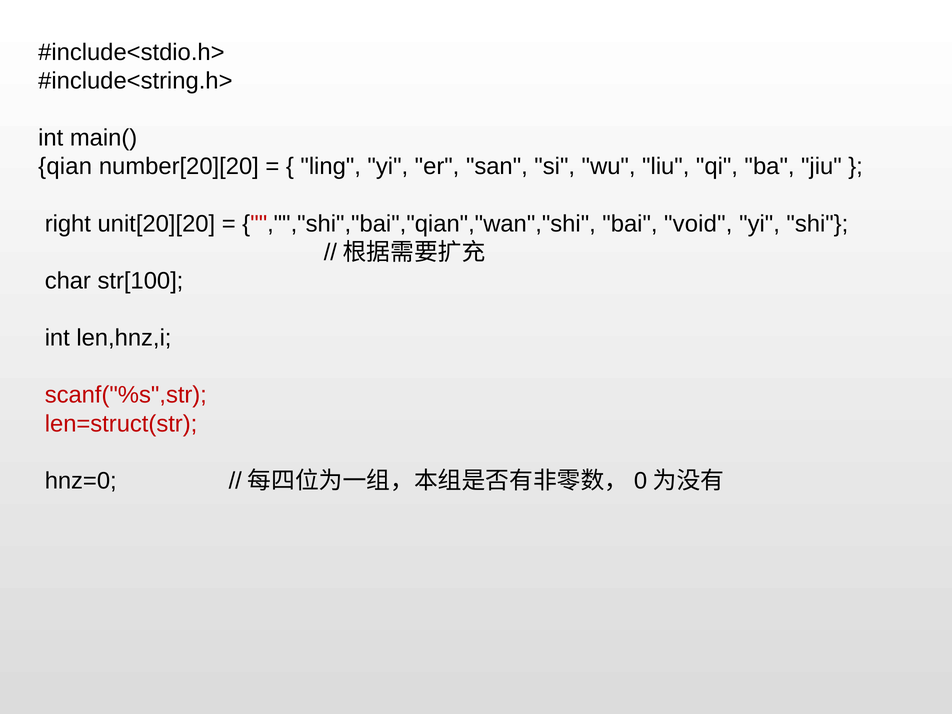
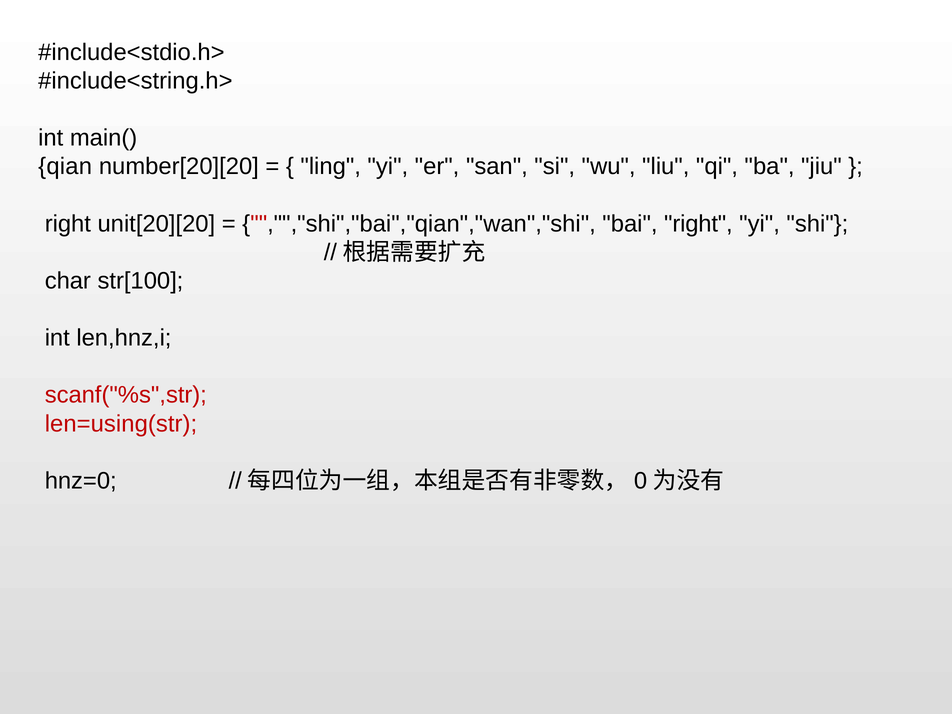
bai void: void -> right (698, 224)
len=struct(str: len=struct(str -> len=using(str (121, 424)
